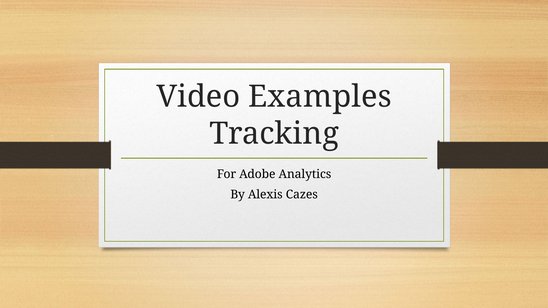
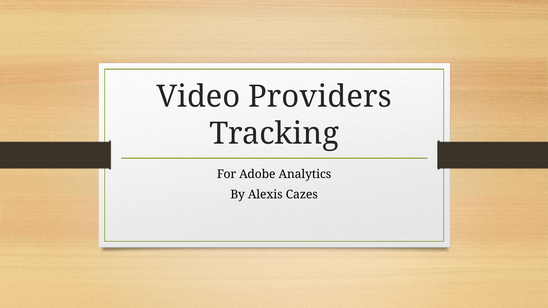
Examples: Examples -> Providers (320, 97)
